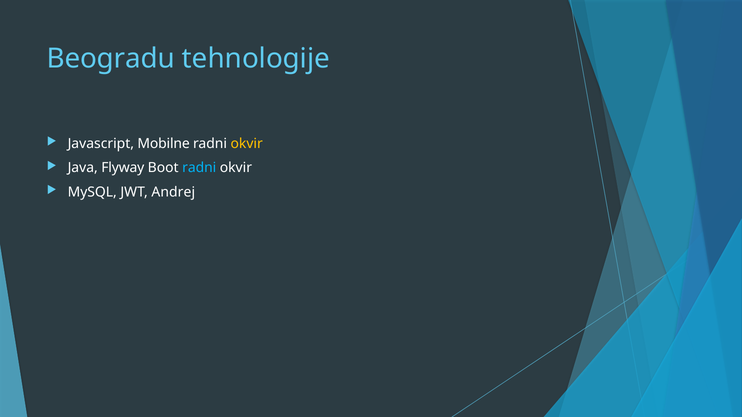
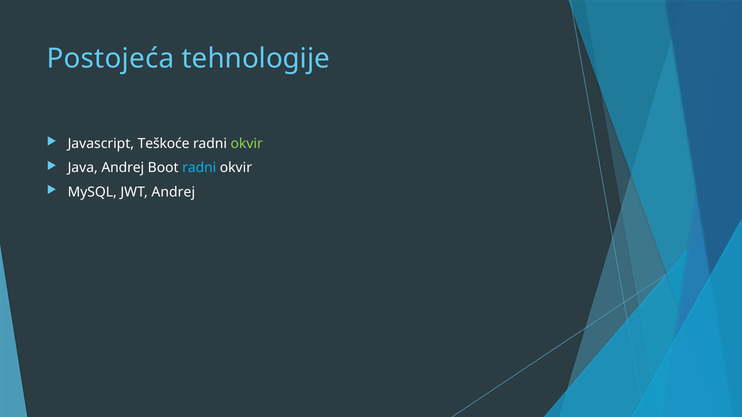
Beogradu: Beogradu -> Postojeća (111, 59)
Mobilne: Mobilne -> Teškoće (164, 144)
okvir colour: yellow -> light green (247, 144)
Java Flyway: Flyway -> Andrej (123, 168)
